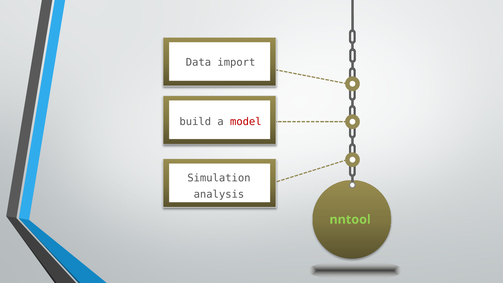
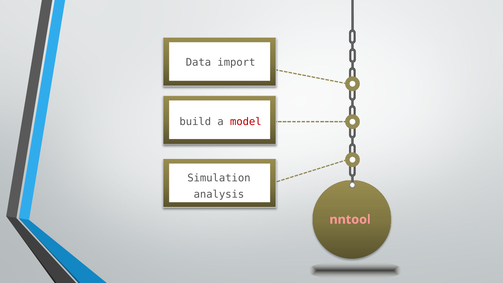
nntool colour: light green -> pink (350, 220)
